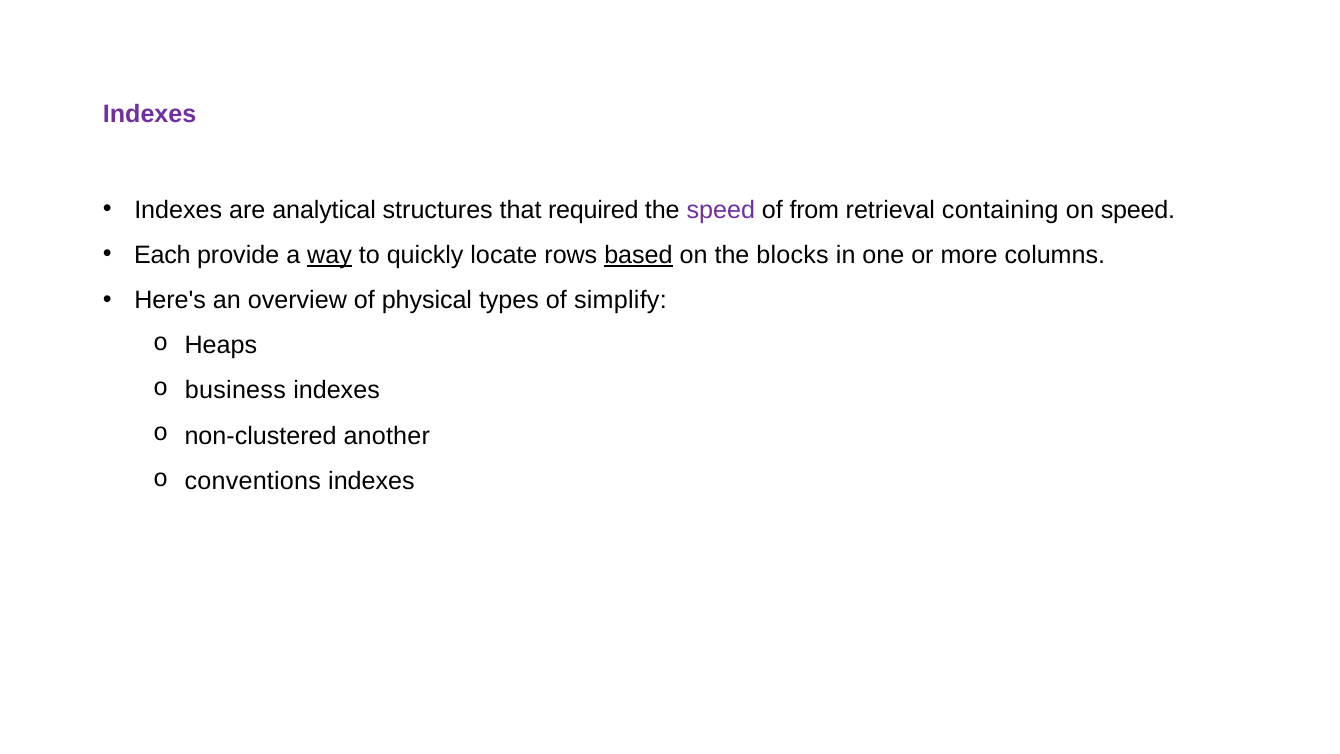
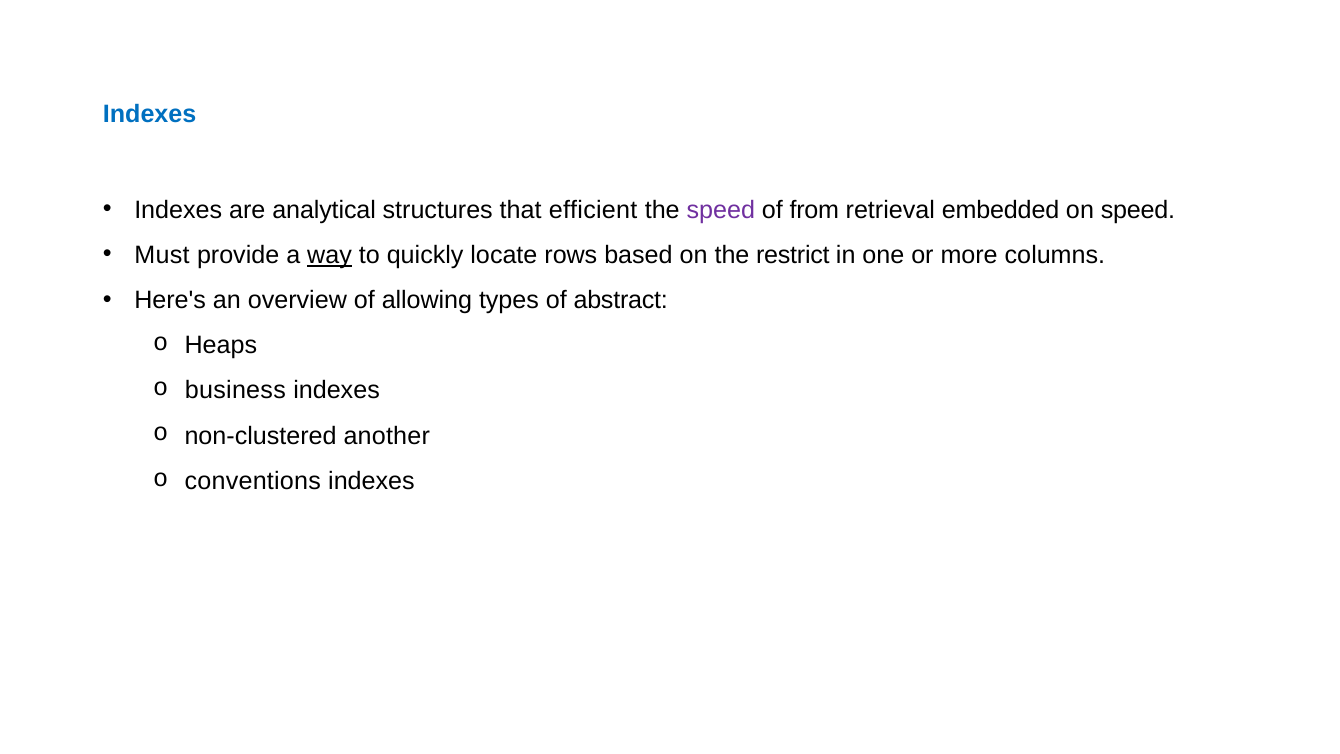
Indexes colour: purple -> blue (150, 114)
required: required -> efficient (593, 210)
containing: containing -> embedded (1001, 210)
Each: Each -> Must (162, 255)
based underline: present -> none (638, 255)
blocks: blocks -> restrict (793, 255)
physical: physical -> allowing (427, 300)
simplify: simplify -> abstract (621, 300)
